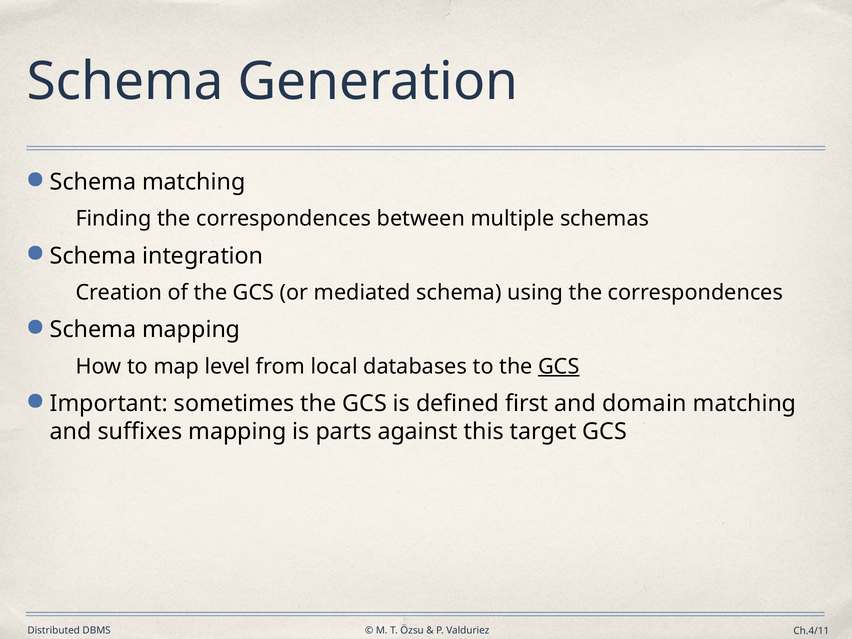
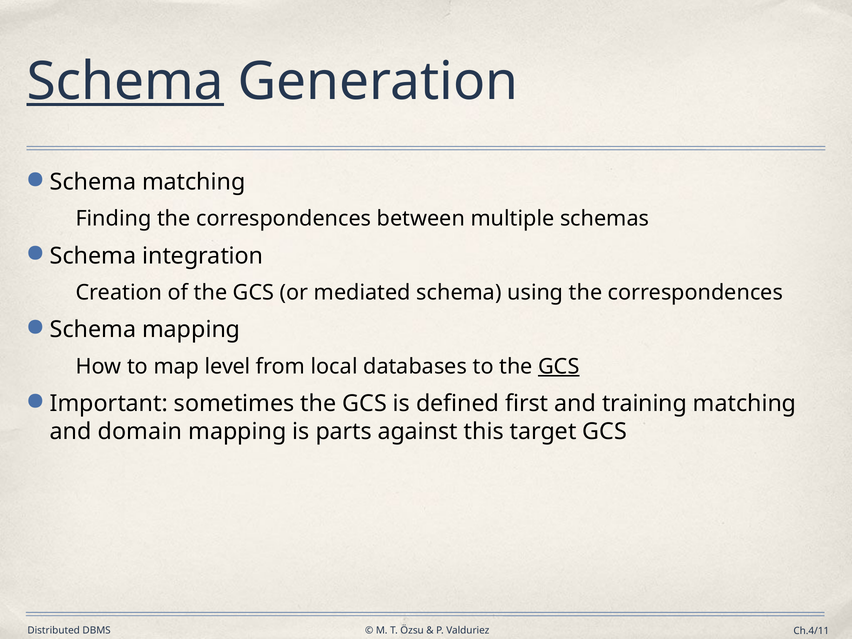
Schema underline: none -> present (125, 82)
domain: domain -> training (645, 404)
suffixes: suffixes -> domain (140, 432)
